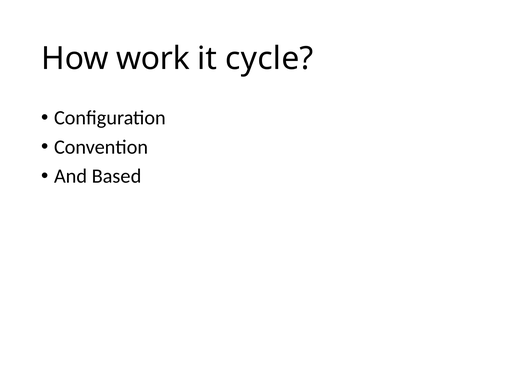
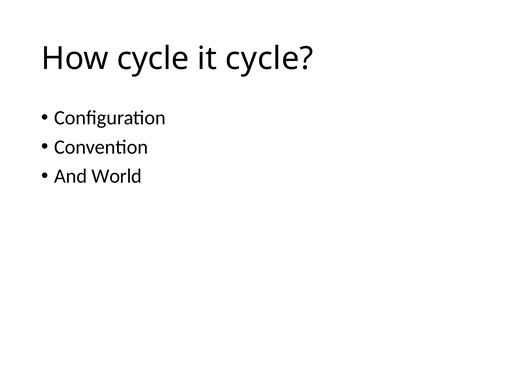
How work: work -> cycle (153, 58)
Based: Based -> World (117, 176)
